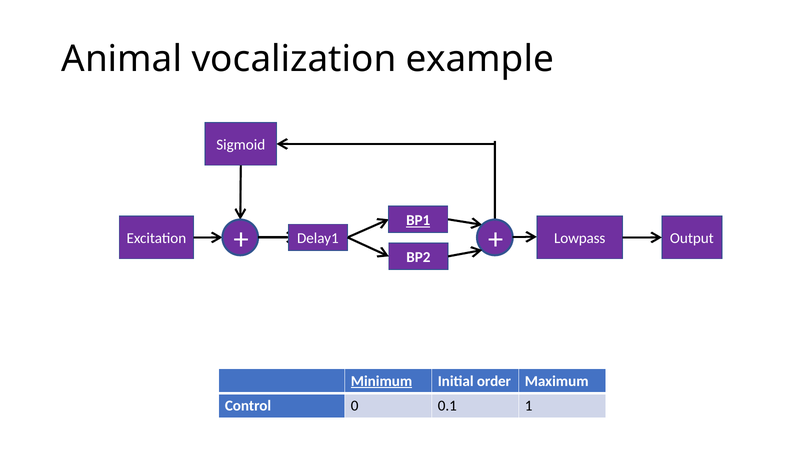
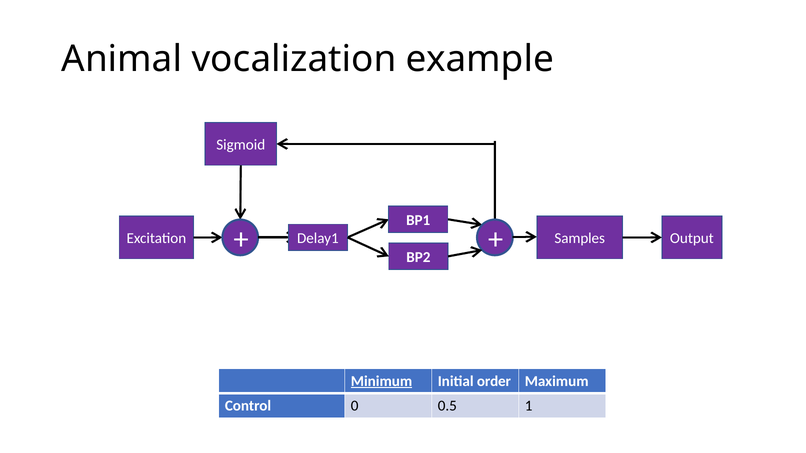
BP1 underline: present -> none (418, 221)
Lowpass: Lowpass -> Samples (580, 239)
0.1: 0.1 -> 0.5 (447, 406)
